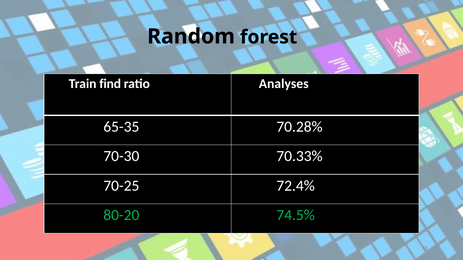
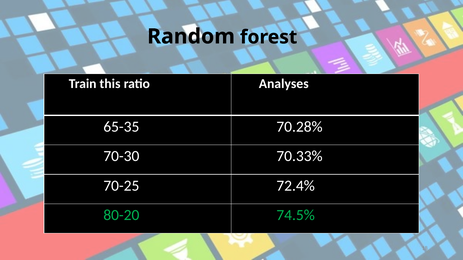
find: find -> this (110, 84)
